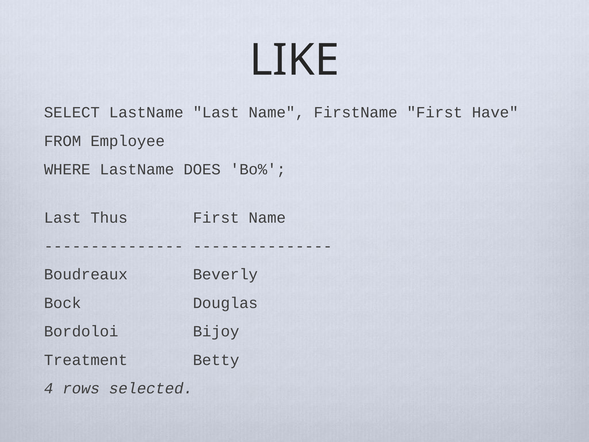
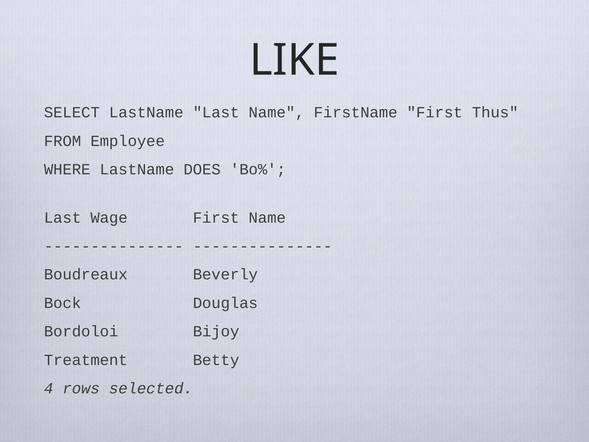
Have: Have -> Thus (495, 112)
Thus: Thus -> Wage (109, 217)
